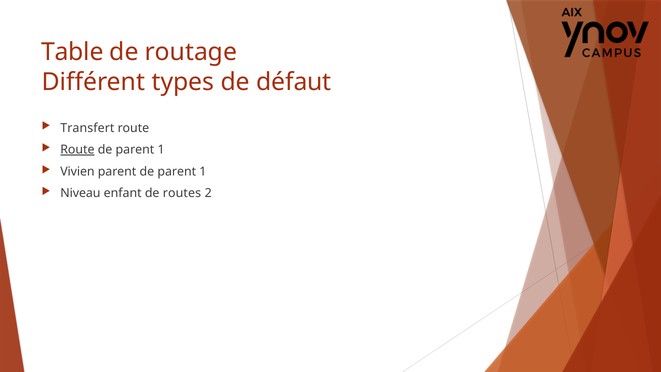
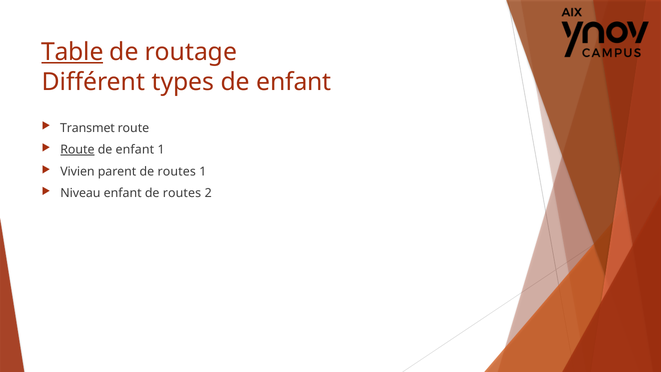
Table underline: none -> present (72, 52)
types de défaut: défaut -> enfant (294, 82)
Transfert: Transfert -> Transmet (87, 128)
parent: parent -> enfant (135, 150)
parent de parent: parent -> routes (177, 171)
